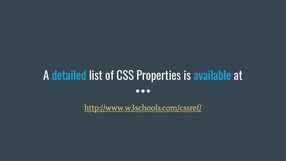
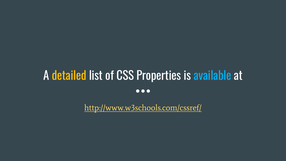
detailed colour: light blue -> yellow (69, 76)
